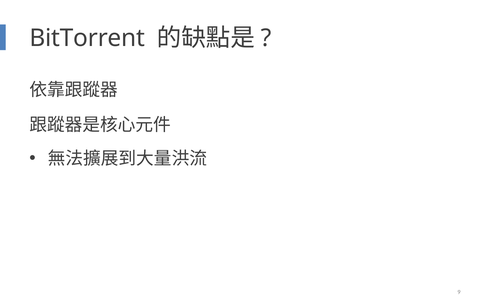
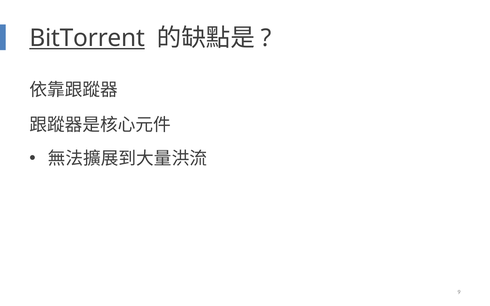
BitTorrent underline: none -> present (87, 38)
